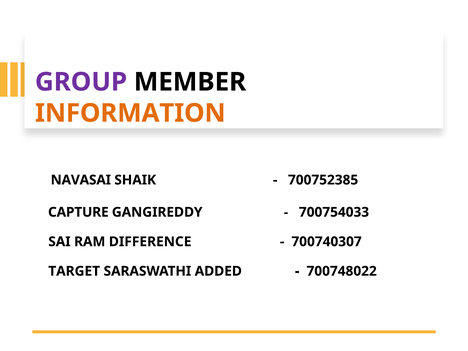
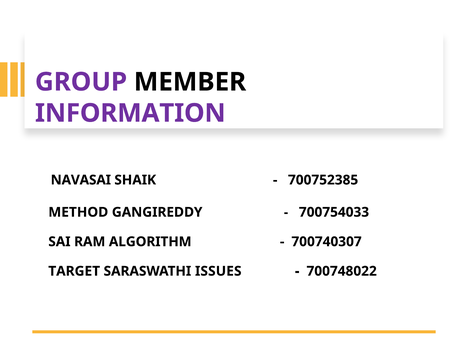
INFORMATION colour: orange -> purple (130, 113)
CAPTURE: CAPTURE -> METHOD (78, 212)
DIFFERENCE: DIFFERENCE -> ALGORITHM (150, 242)
ADDED: ADDED -> ISSUES (218, 271)
